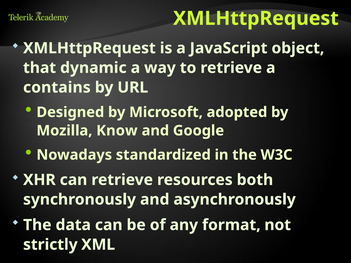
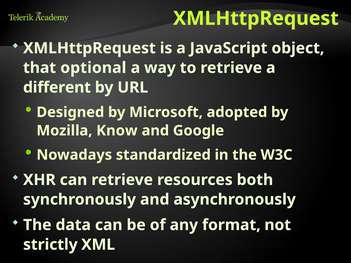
dynamic: dynamic -> optional (93, 68)
contains: contains -> different (57, 88)
